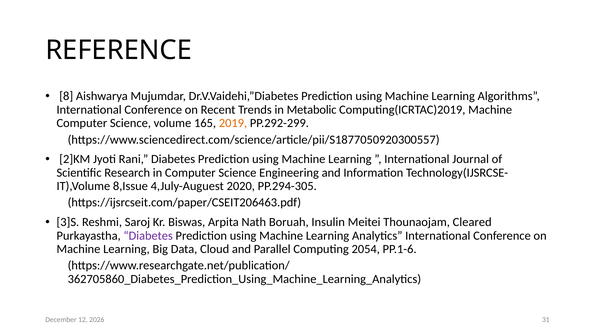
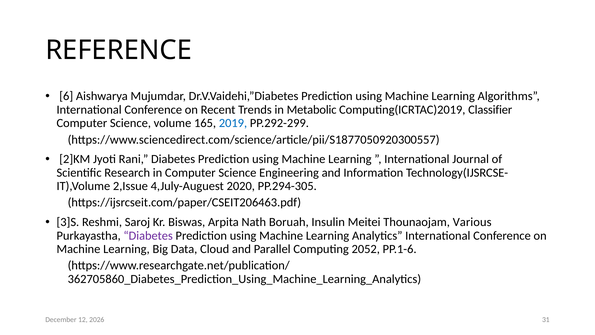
8: 8 -> 6 (66, 96)
Computing(ICRTAC)2019 Machine: Machine -> Classifier (490, 110)
2019 colour: orange -> blue (233, 123)
8,Issue: 8,Issue -> 2,Issue (130, 186)
Cleared: Cleared -> Various (472, 222)
2054: 2054 -> 2052 (366, 249)
